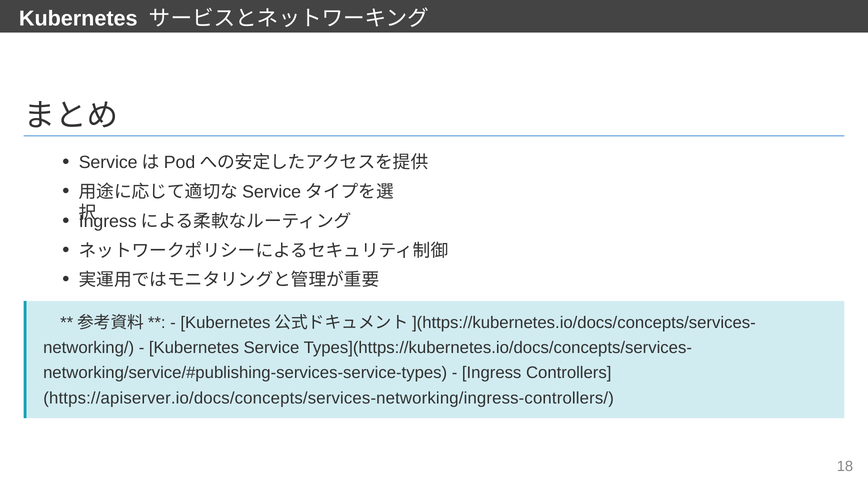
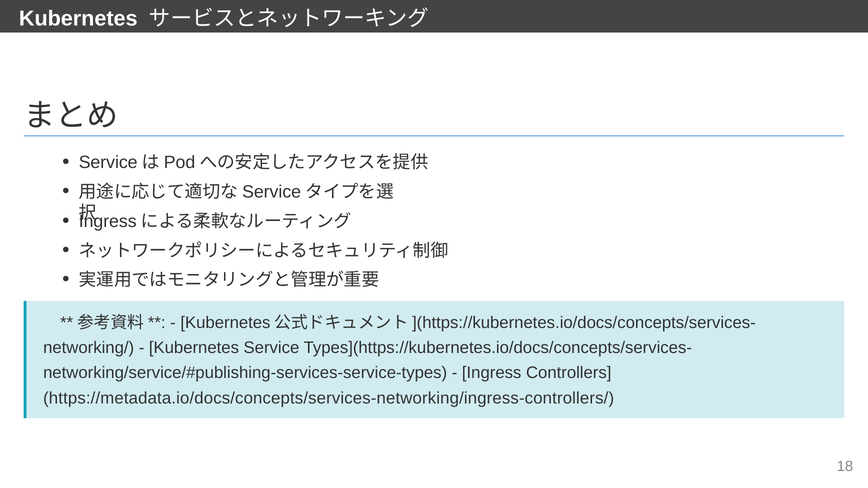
https://apiserver.io/docs/concepts/services-networking/ingress-controllers/: https://apiserver.io/docs/concepts/services-networking/ingress-controllers/ -> https://metadata.io/docs/concepts/services-networking/ingress-controllers/ (329, 398)
